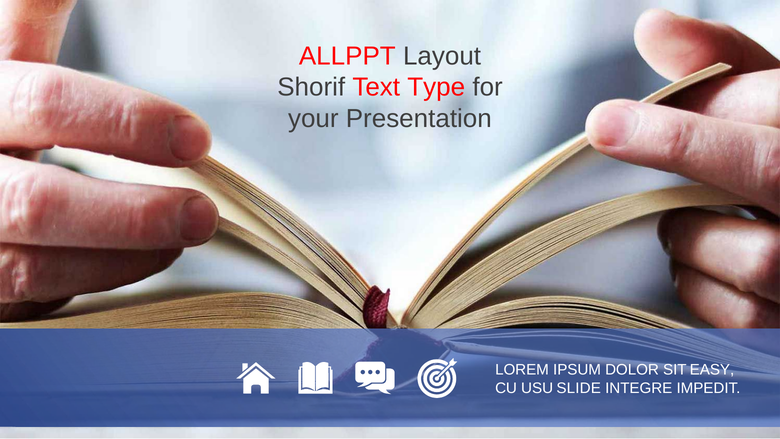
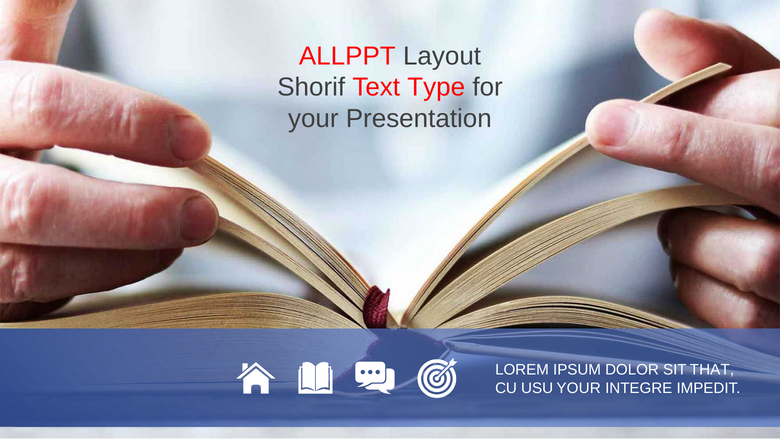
EASY: EASY -> THAT (712, 370)
USU SLIDE: SLIDE -> YOUR (579, 388)
